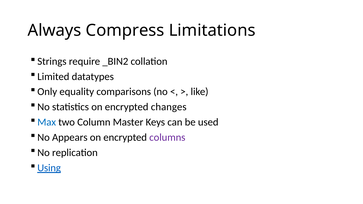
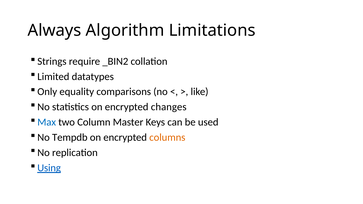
Compress: Compress -> Algorithm (125, 30)
Appears: Appears -> Tempdb (70, 137)
columns colour: purple -> orange (167, 137)
